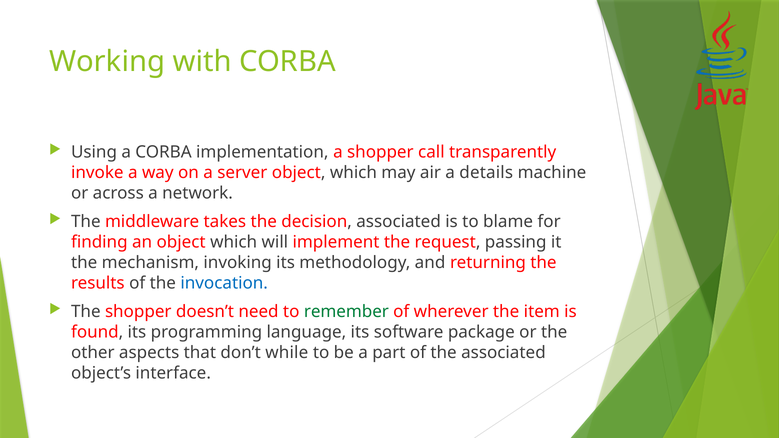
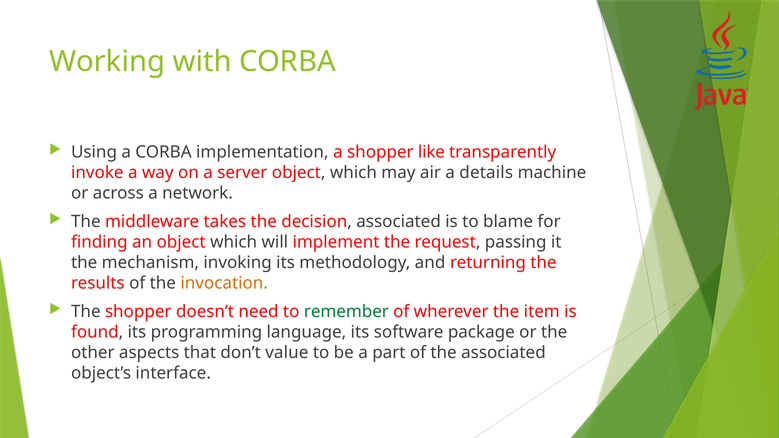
call: call -> like (431, 152)
invocation colour: blue -> orange (224, 283)
while: while -> value (287, 353)
